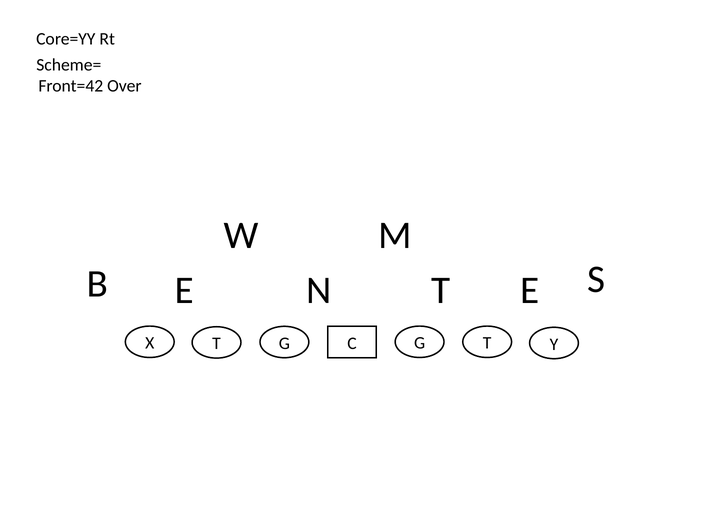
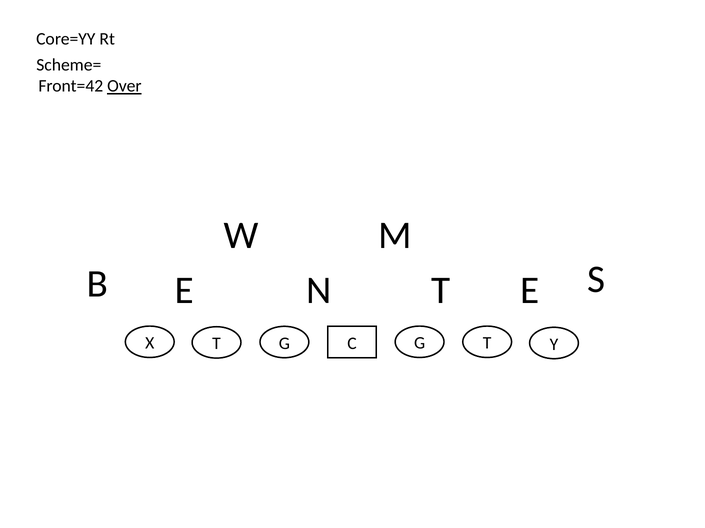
Over underline: none -> present (124, 86)
